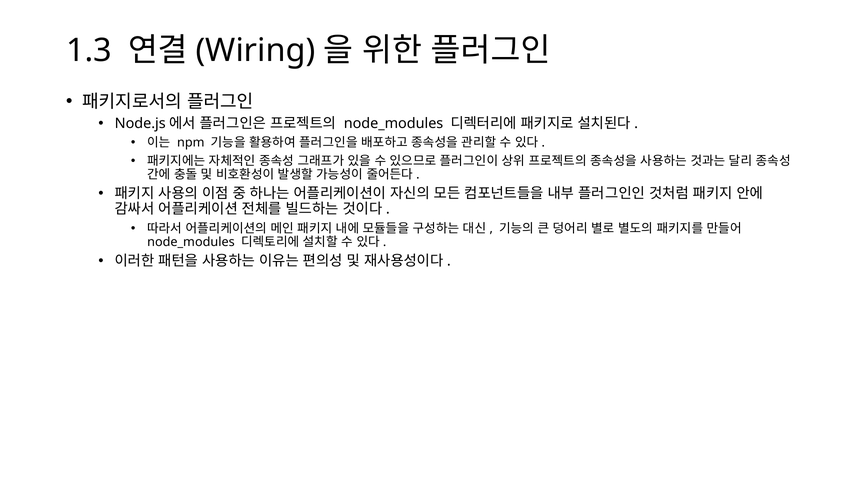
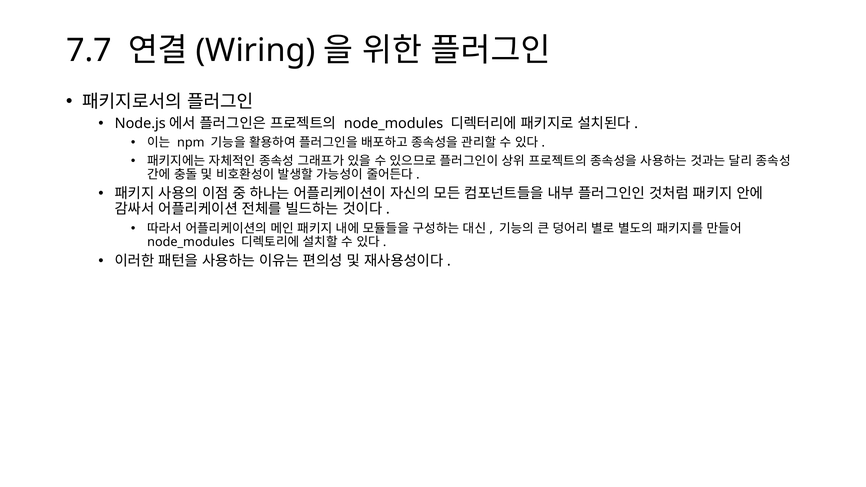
1.3: 1.3 -> 7.7 (89, 51)
